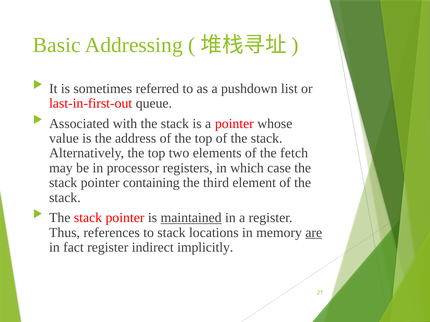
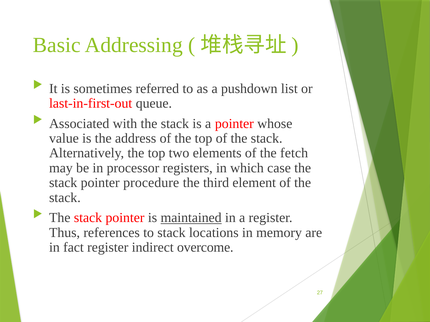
containing: containing -> procedure (151, 183)
are underline: present -> none (314, 233)
implicitly: implicitly -> overcome (205, 248)
